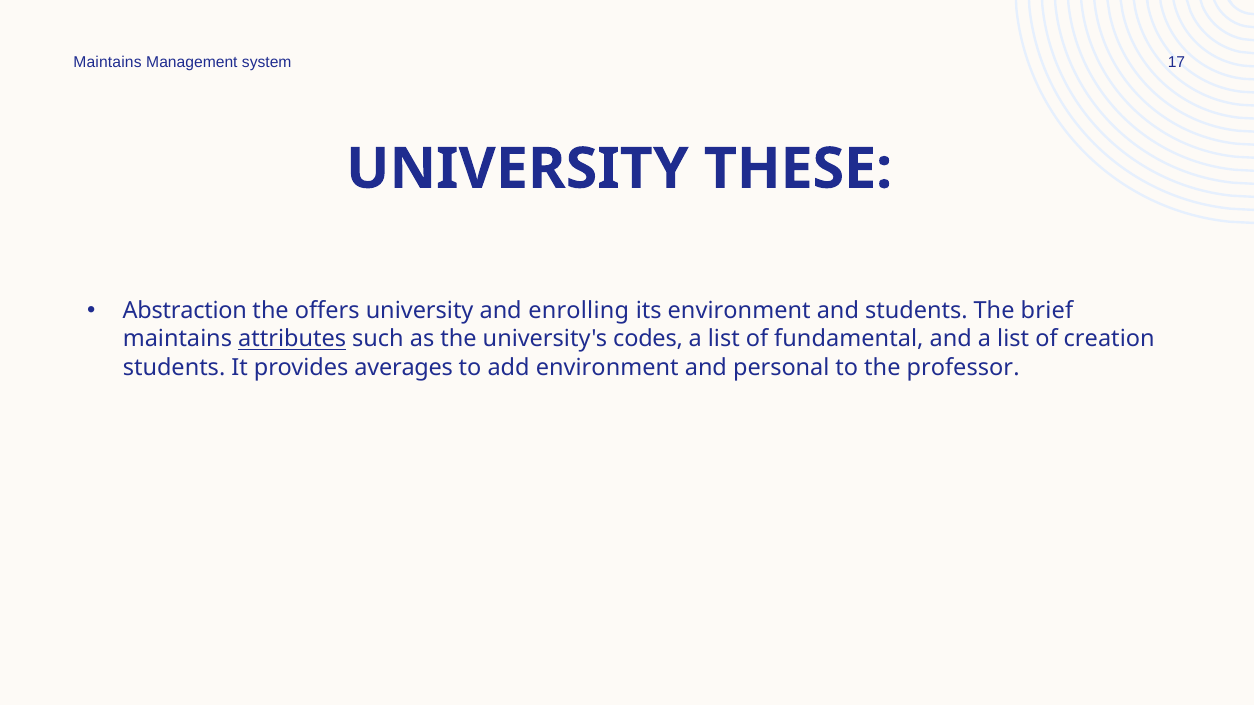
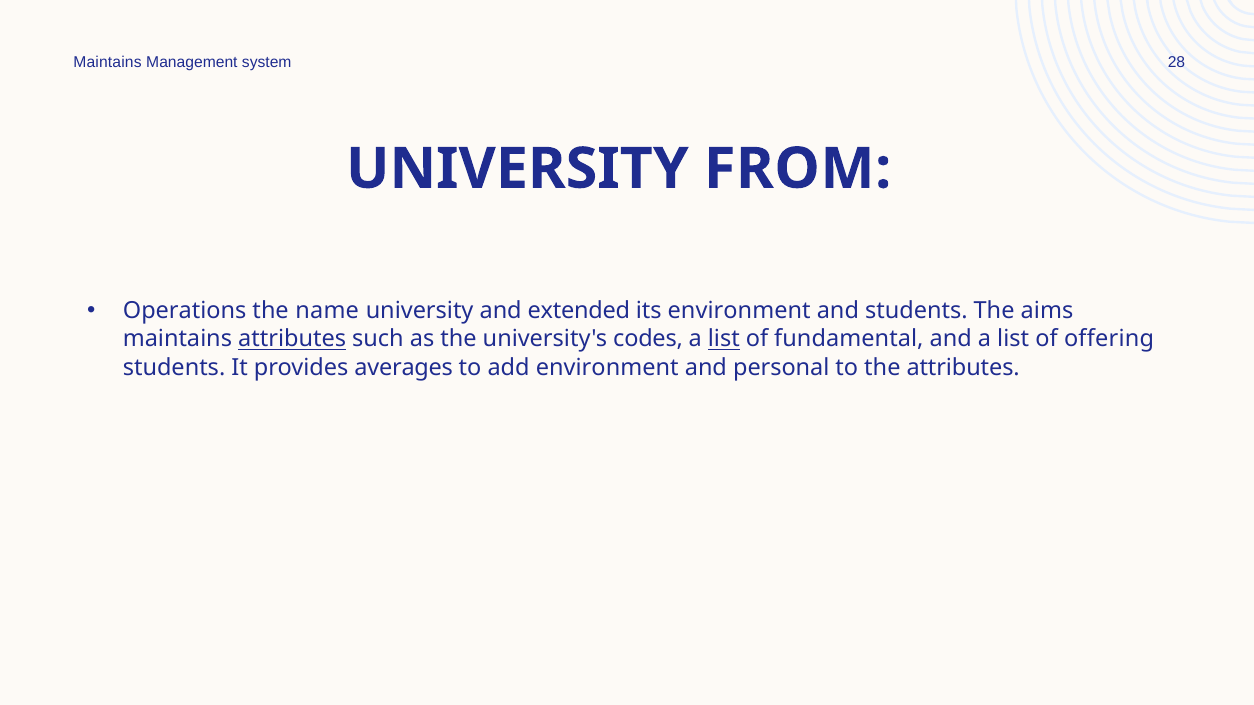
17: 17 -> 28 (1177, 62)
THESE: THESE -> FROM (798, 169)
Abstraction: Abstraction -> Operations (185, 311)
offers: offers -> name (327, 311)
enrolling: enrolling -> extended (579, 311)
brief: brief -> aims (1047, 311)
list underline: none -> present (724, 339)
creation: creation -> offering (1109, 339)
the professor: professor -> attributes (963, 368)
